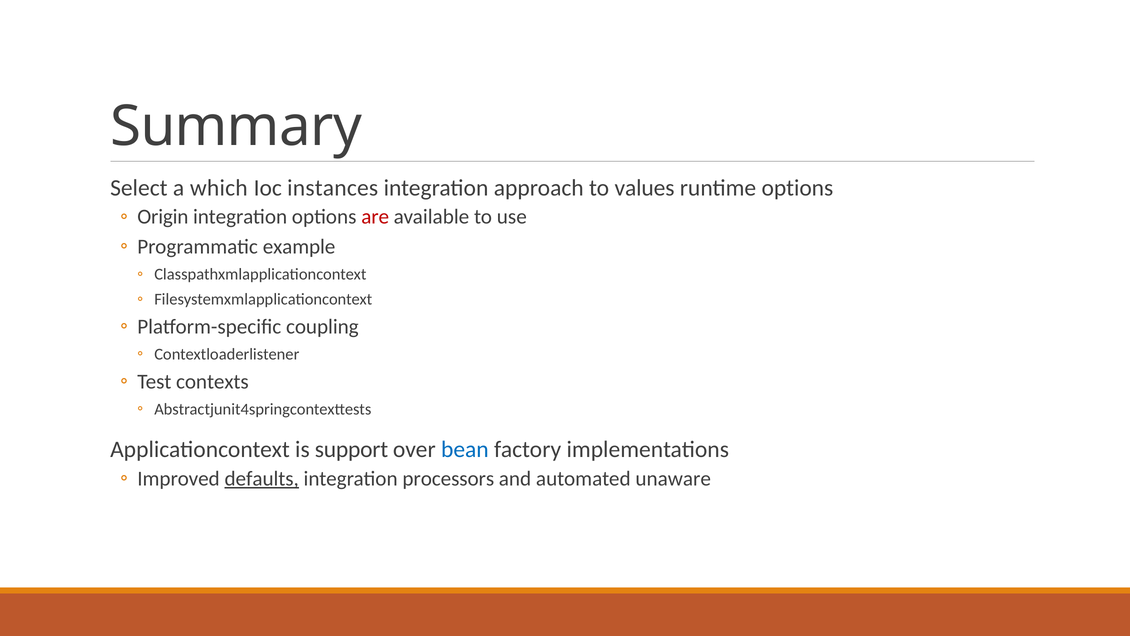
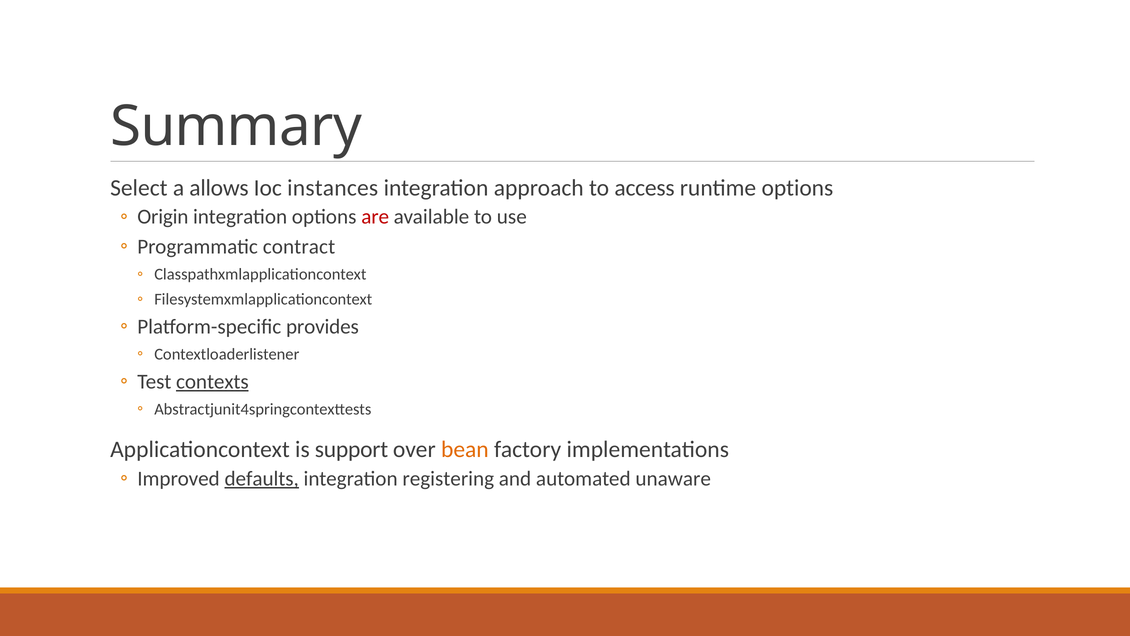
which: which -> allows (219, 188)
values: values -> access (645, 188)
example: example -> contract (299, 247)
coupling: coupling -> provides (322, 327)
contexts underline: none -> present (212, 381)
bean colour: blue -> orange (465, 449)
processors: processors -> registering (448, 478)
